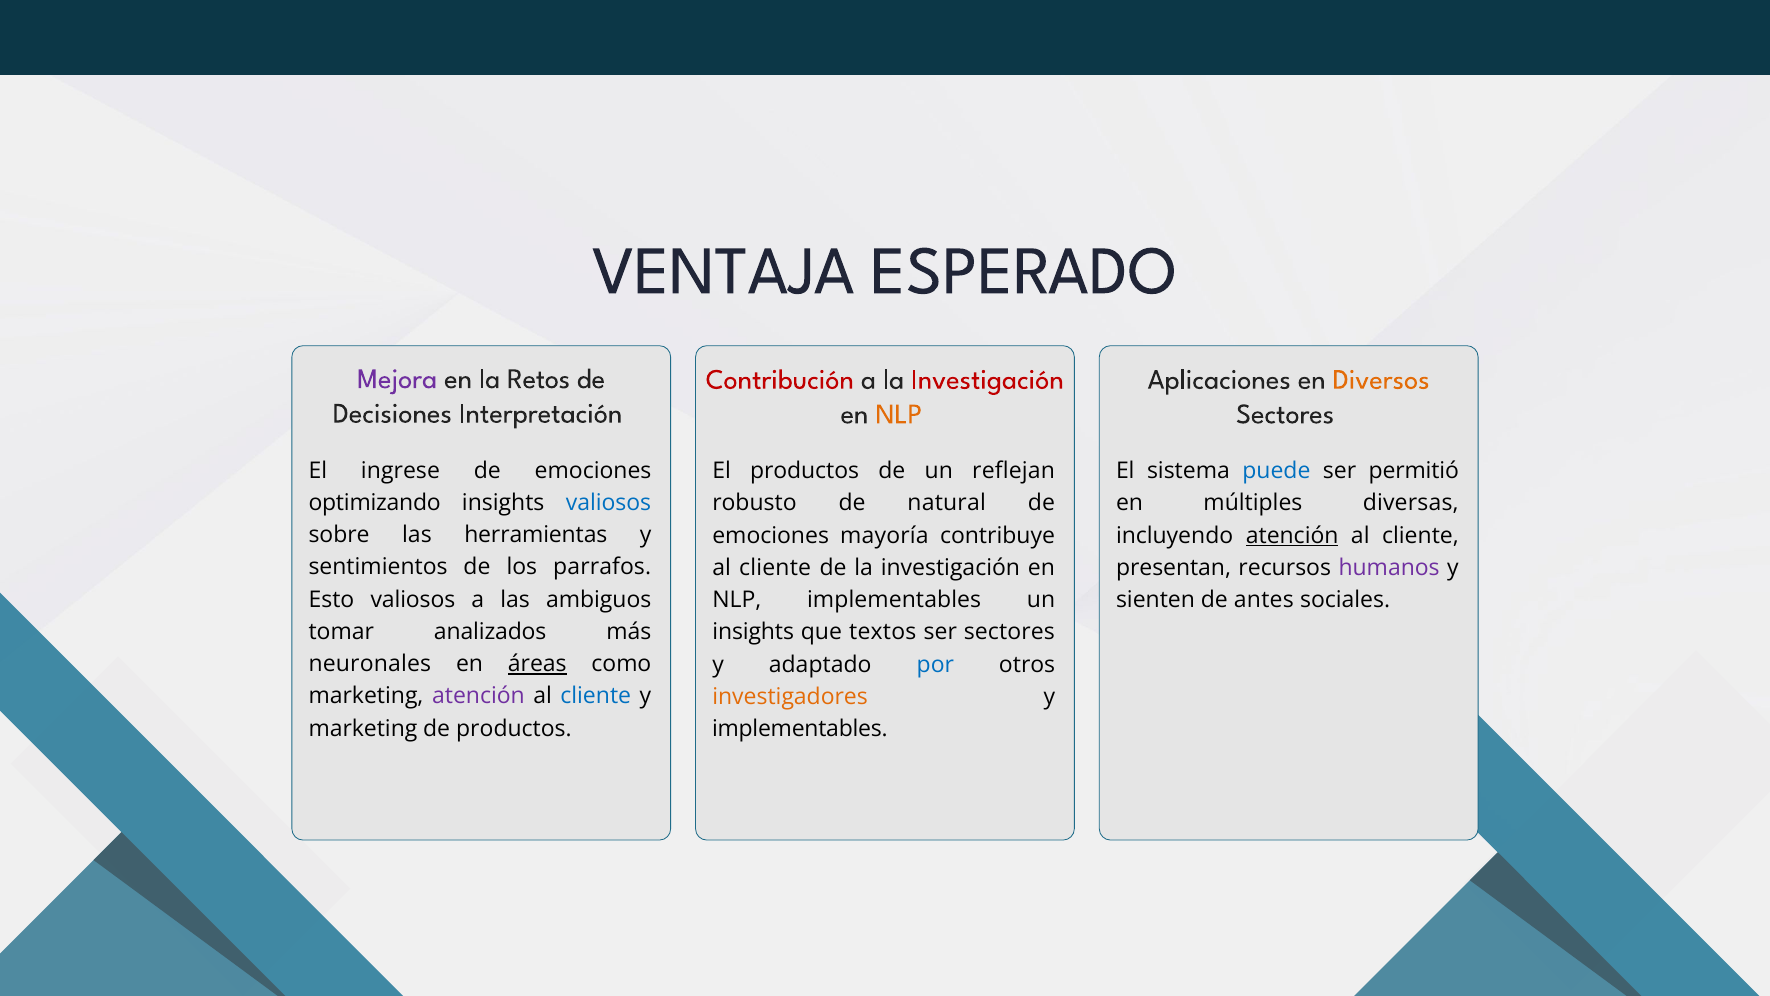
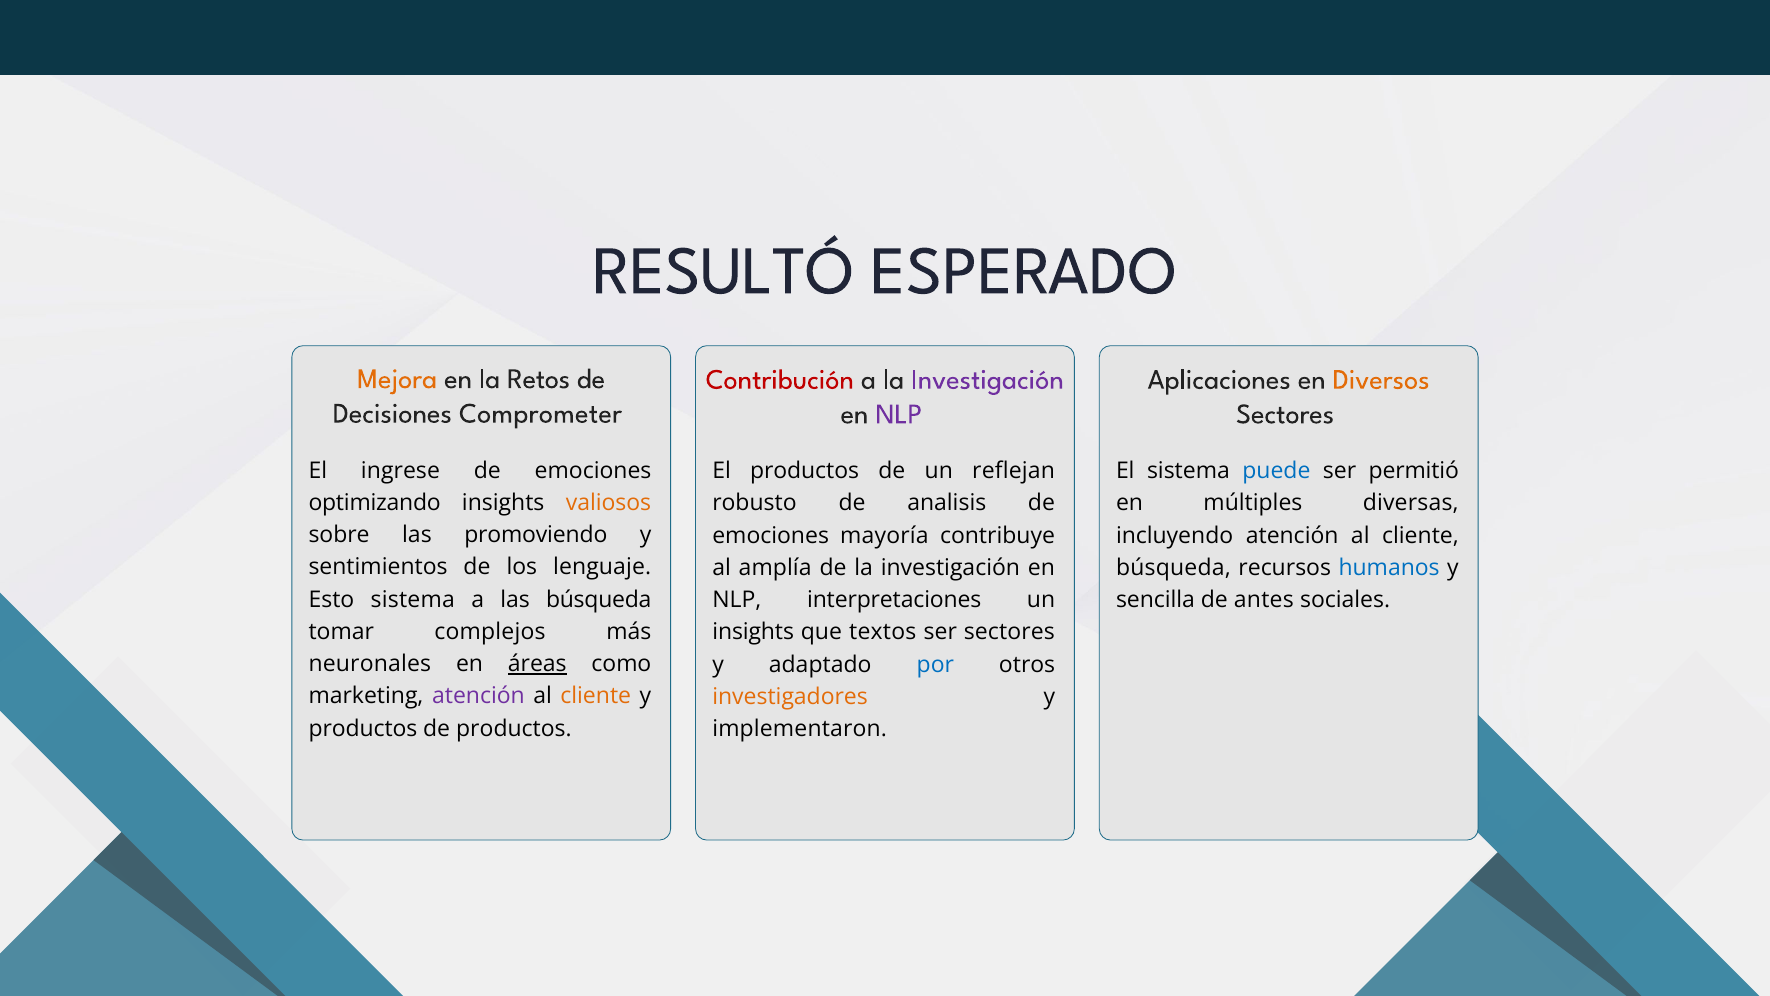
VENTAJA: VENTAJA -> RESULTÓ (723, 271)
Mejora colour: purple -> orange (397, 379)
Investigación colour: red -> purple (987, 379)
Interpretación: Interpretación -> Comprometer (541, 413)
NLP colour: orange -> purple (899, 414)
valiosos colour: blue -> orange (608, 503)
natural: natural -> analisis (947, 503)
herramientas: herramientas -> promoviendo (536, 535)
atención underline: present -> none (1292, 535)
parrafos: parrafos -> lenguaje (602, 567)
cliente: cliente -> amplía (775, 568)
presentan: presentan -> búsqueda (1173, 568)
humanos colour: purple -> blue (1389, 568)
Esto valiosos: valiosos -> sistema (413, 599)
las ambiguos: ambiguos -> búsqueda (599, 599)
NLP implementables: implementables -> interpretaciones (894, 600)
sienten: sienten -> sencilla (1156, 600)
analizados: analizados -> complejos (490, 631)
cliente colour: blue -> orange (596, 696)
marketing: marketing -> productos (363, 728)
implementables: implementables -> implementaron (800, 729)
